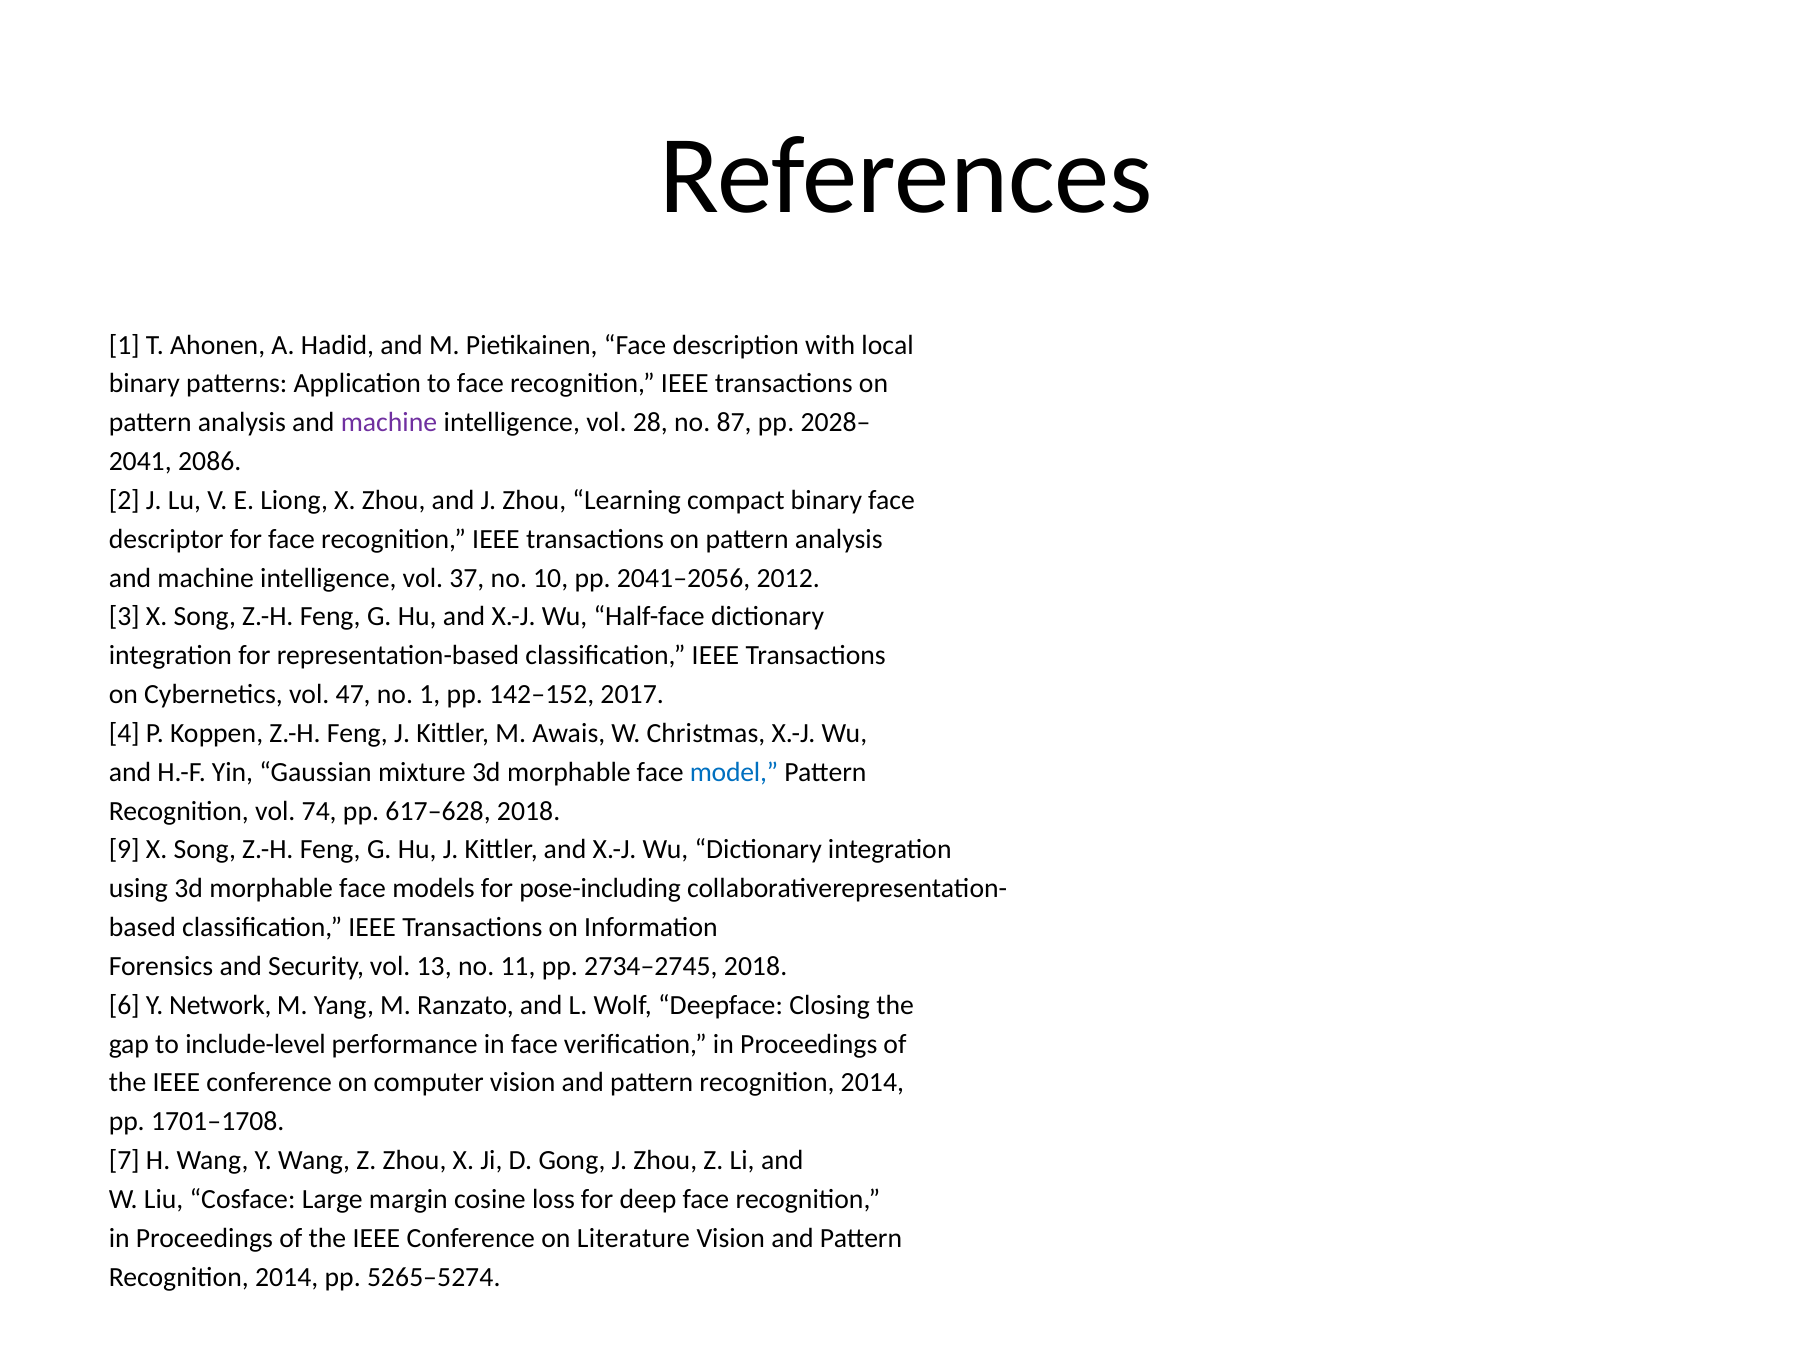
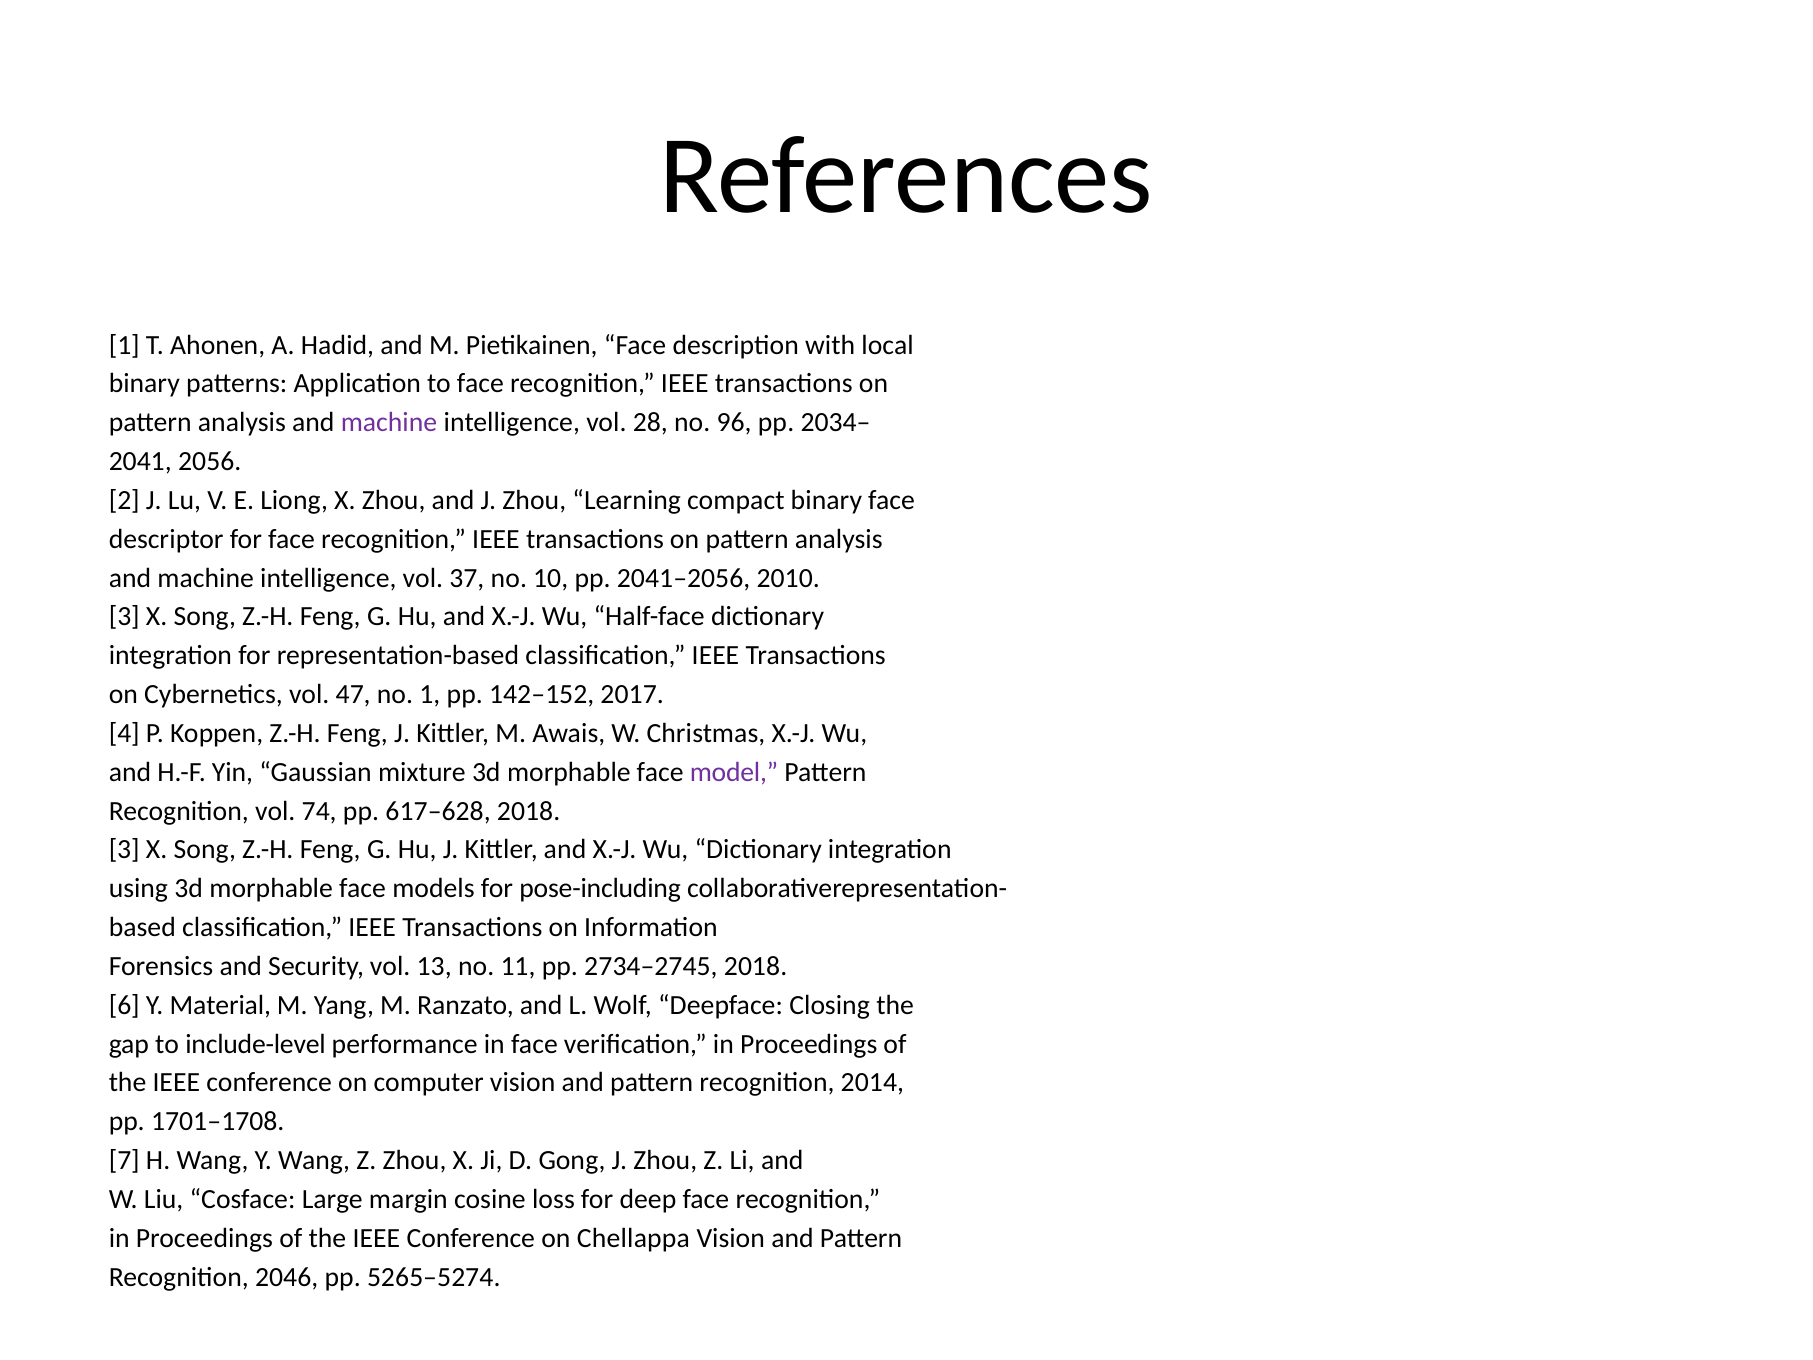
87: 87 -> 96 (734, 423)
2028–: 2028– -> 2034– (835, 423)
2086: 2086 -> 2056 (210, 461)
2012: 2012 -> 2010 (788, 578)
model colour: blue -> purple (734, 772)
9: 9 -> 3 (124, 850)
Network: Network -> Material (220, 1005)
Literature: Literature -> Chellappa (633, 1238)
2014: 2014 -> 2046 (287, 1277)
